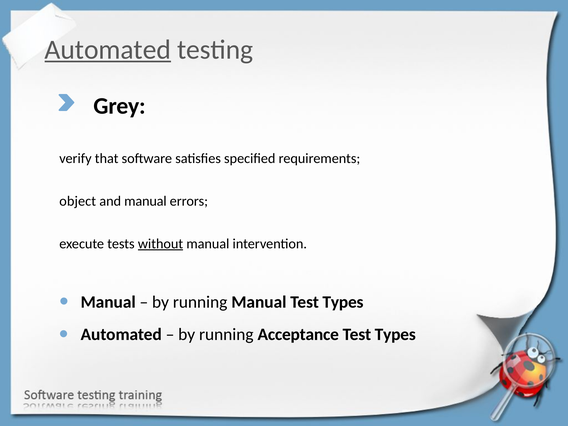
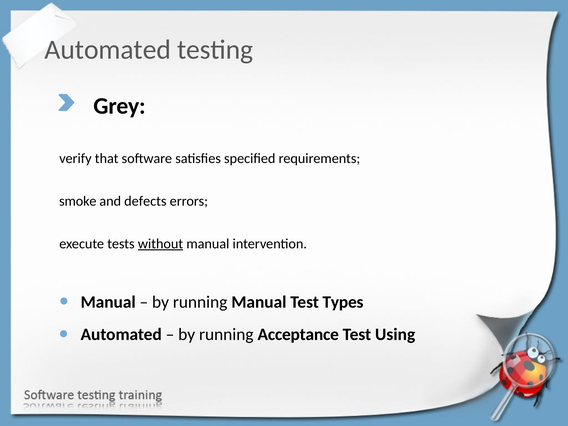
Automated underline: present -> none (108, 50)
object: object -> smoke (78, 201)
and manual: manual -> defects (145, 201)
Types: Types -> Using (395, 335)
